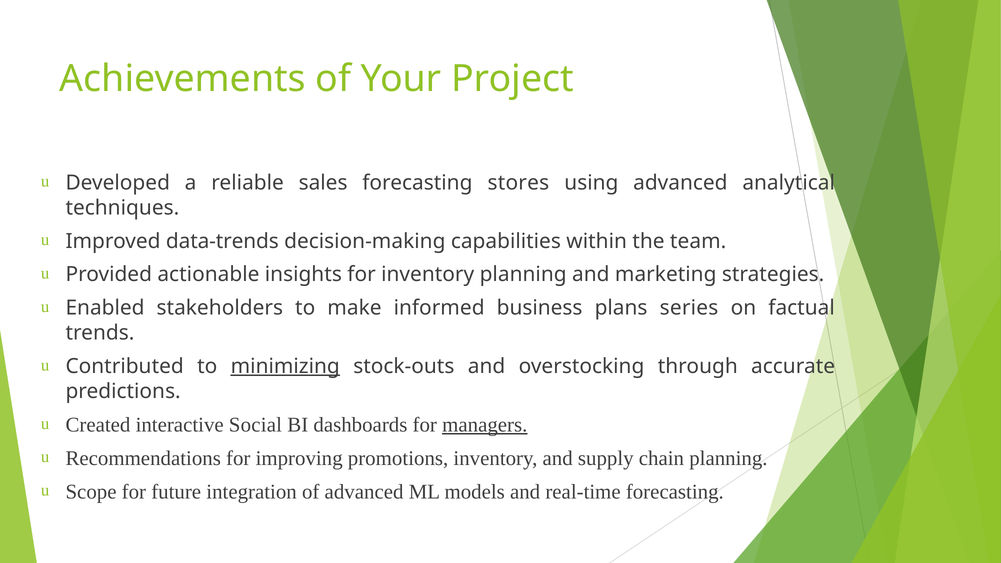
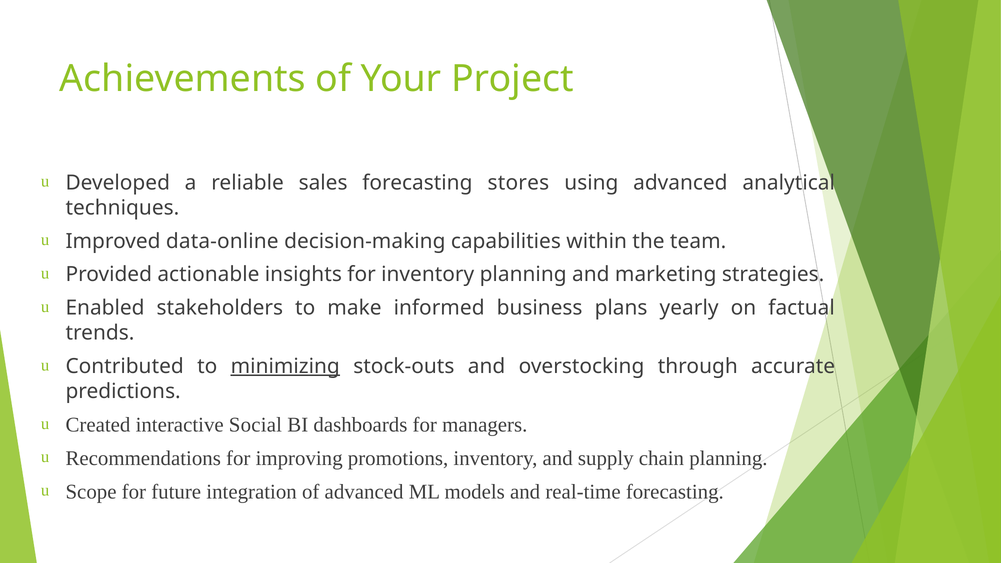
data-trends: data-trends -> data-online (222, 241)
series: series -> yearly (689, 308)
managers underline: present -> none (485, 425)
